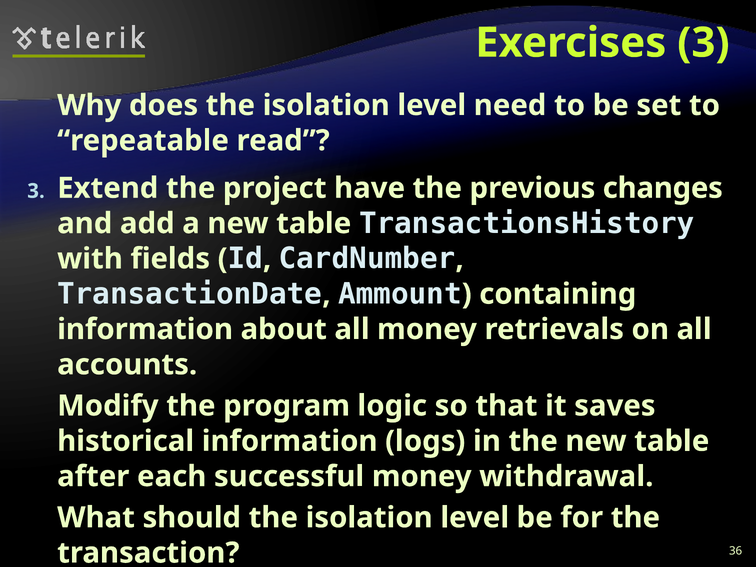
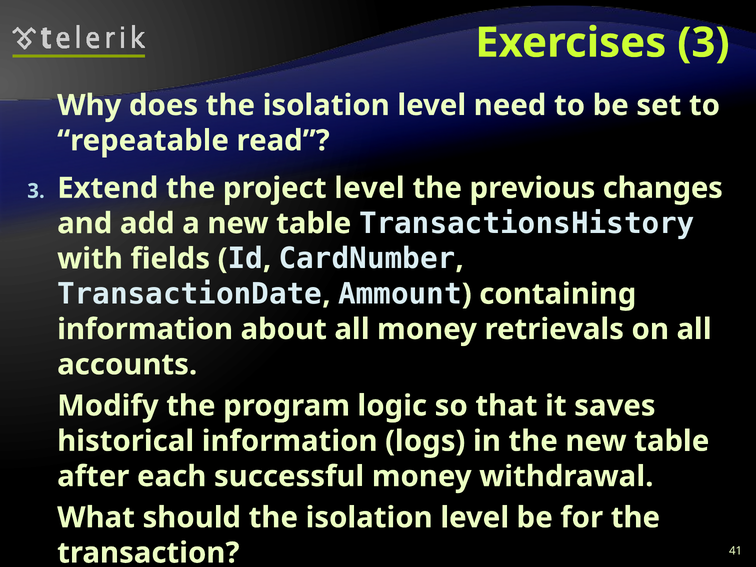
project have: have -> level (369, 188)
36: 36 -> 41 (736, 551)
